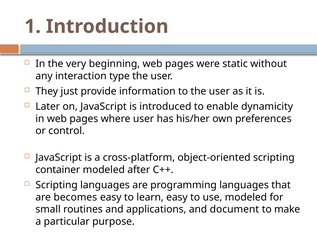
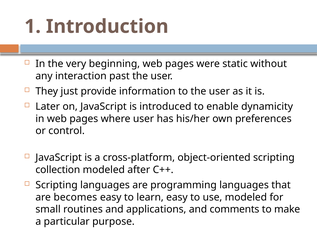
type: type -> past (119, 76)
container: container -> collection (58, 170)
document: document -> comments (235, 209)
